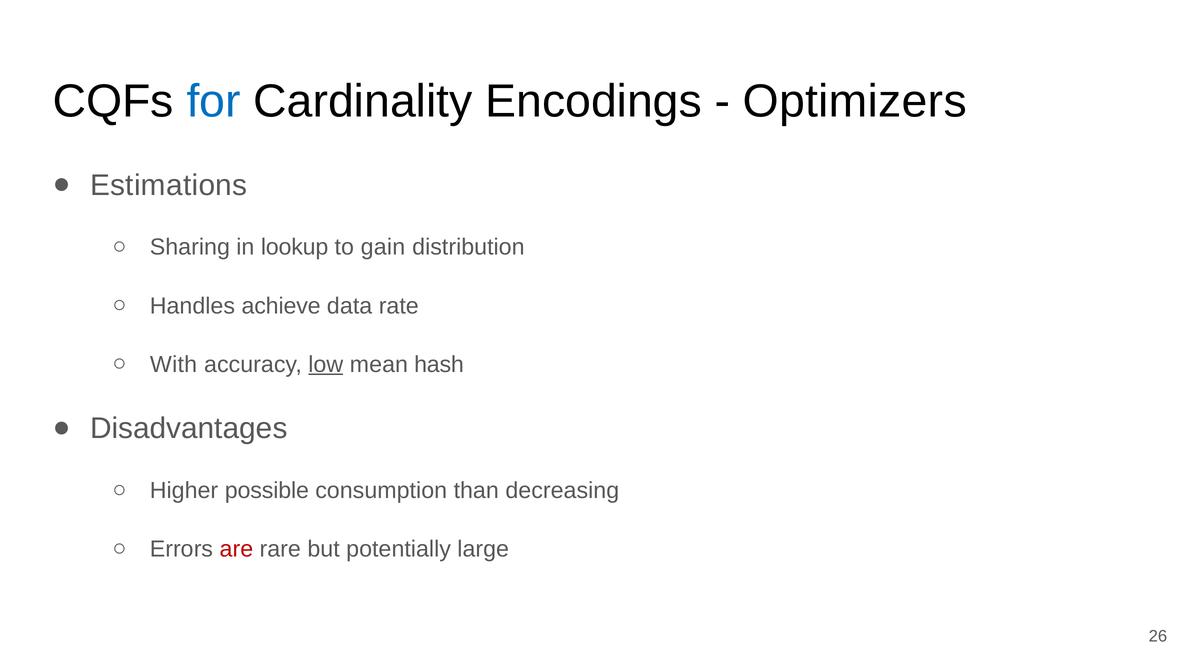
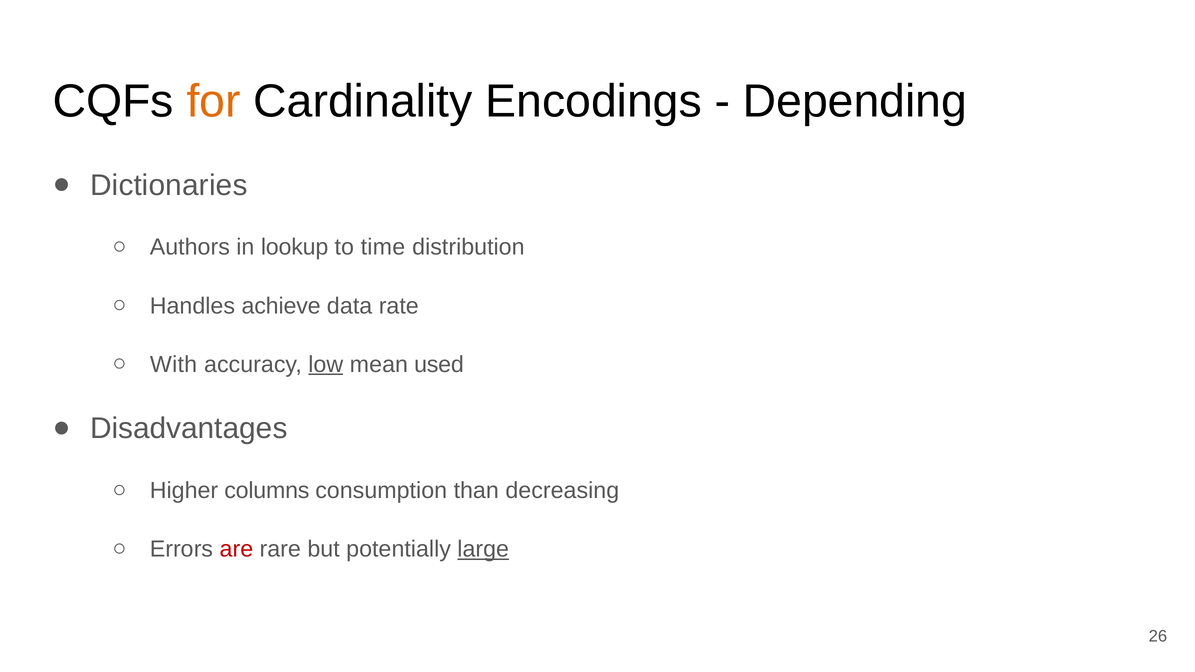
for colour: blue -> orange (214, 101)
Optimizers: Optimizers -> Depending (855, 101)
Estimations: Estimations -> Dictionaries (169, 185)
Sharing: Sharing -> Authors (190, 247)
gain: gain -> time (383, 247)
hash: hash -> used (439, 365)
possible: possible -> columns (267, 491)
large underline: none -> present (483, 549)
